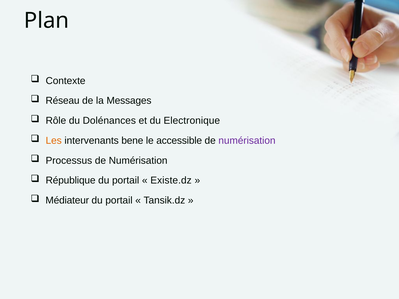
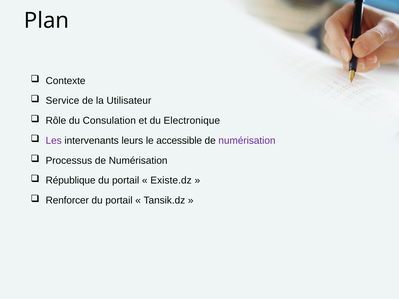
Réseau: Réseau -> Service (62, 101)
Messages: Messages -> Utilisateur (129, 101)
Dolénances: Dolénances -> Consulation (109, 121)
Les colour: orange -> purple (54, 141)
bene: bene -> leurs (132, 141)
Médiateur: Médiateur -> Renforcer (67, 201)
